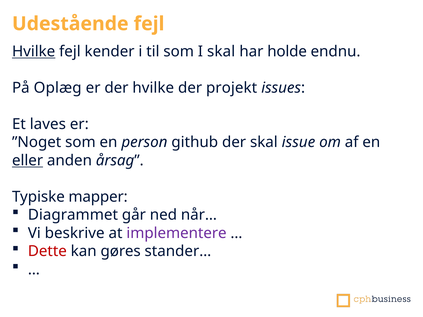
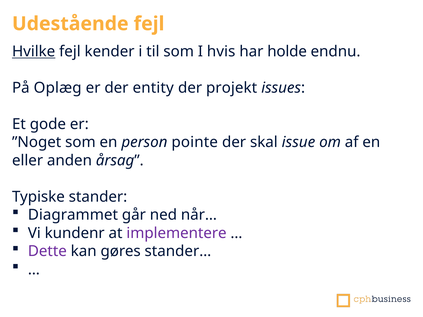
I skal: skal -> hvis (221, 52)
der hvilke: hvilke -> entity (153, 88)
laves: laves -> gode (48, 124)
github: github -> pointe (195, 142)
eller underline: present -> none (28, 161)
mapper: mapper -> stander (98, 197)
beskrive: beskrive -> kundenr (75, 233)
Dette colour: red -> purple (47, 251)
